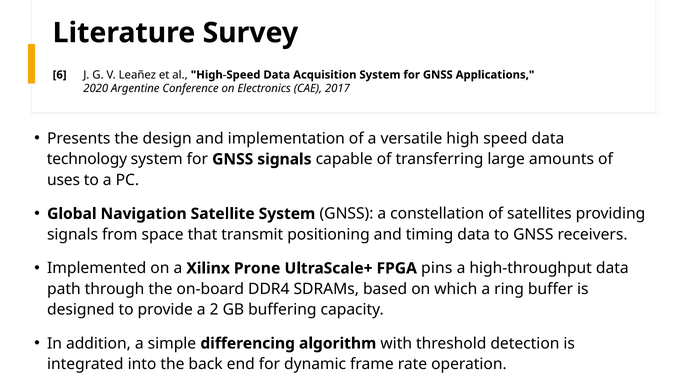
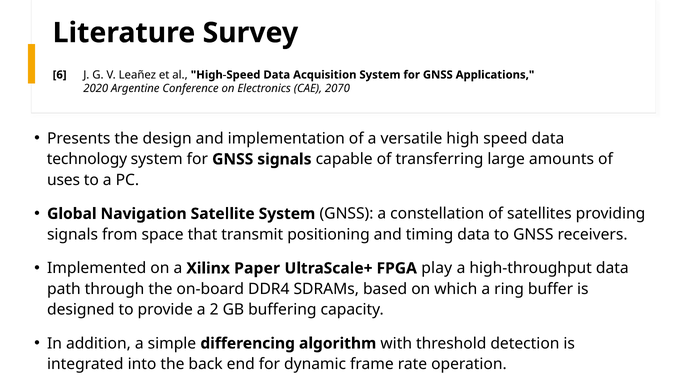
2017: 2017 -> 2070 (337, 88)
Prone: Prone -> Paper (257, 268)
pins: pins -> play (437, 268)
